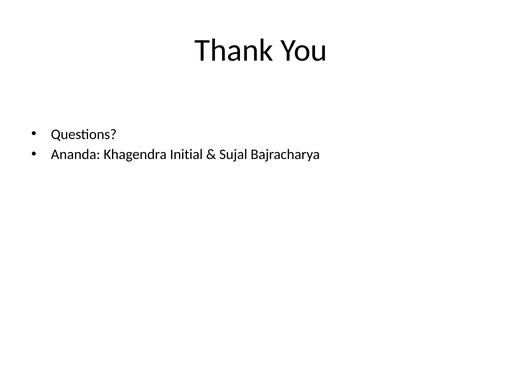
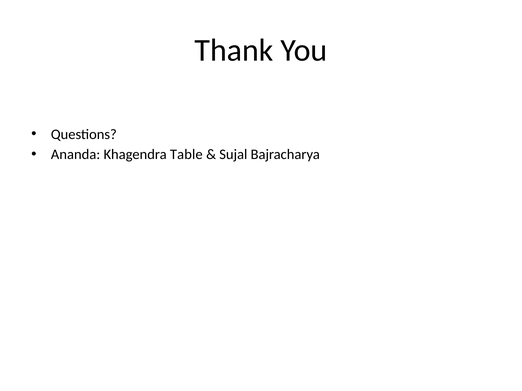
Initial: Initial -> Table (186, 155)
